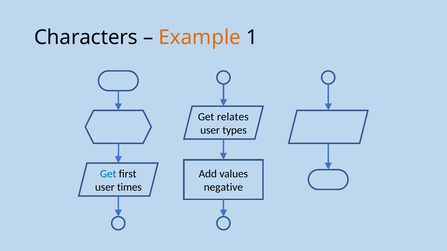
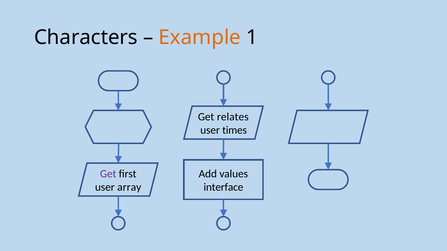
types: types -> times (235, 130)
Get colour: blue -> purple (108, 174)
times: times -> array (129, 187)
negative: negative -> interface (223, 187)
